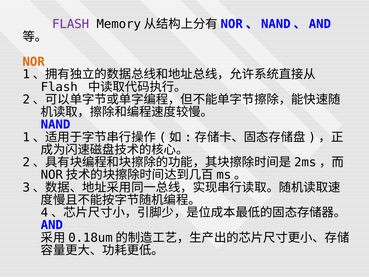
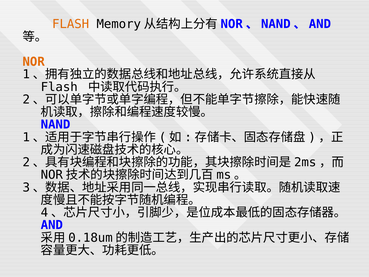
FLASH colour: purple -> orange (71, 24)
